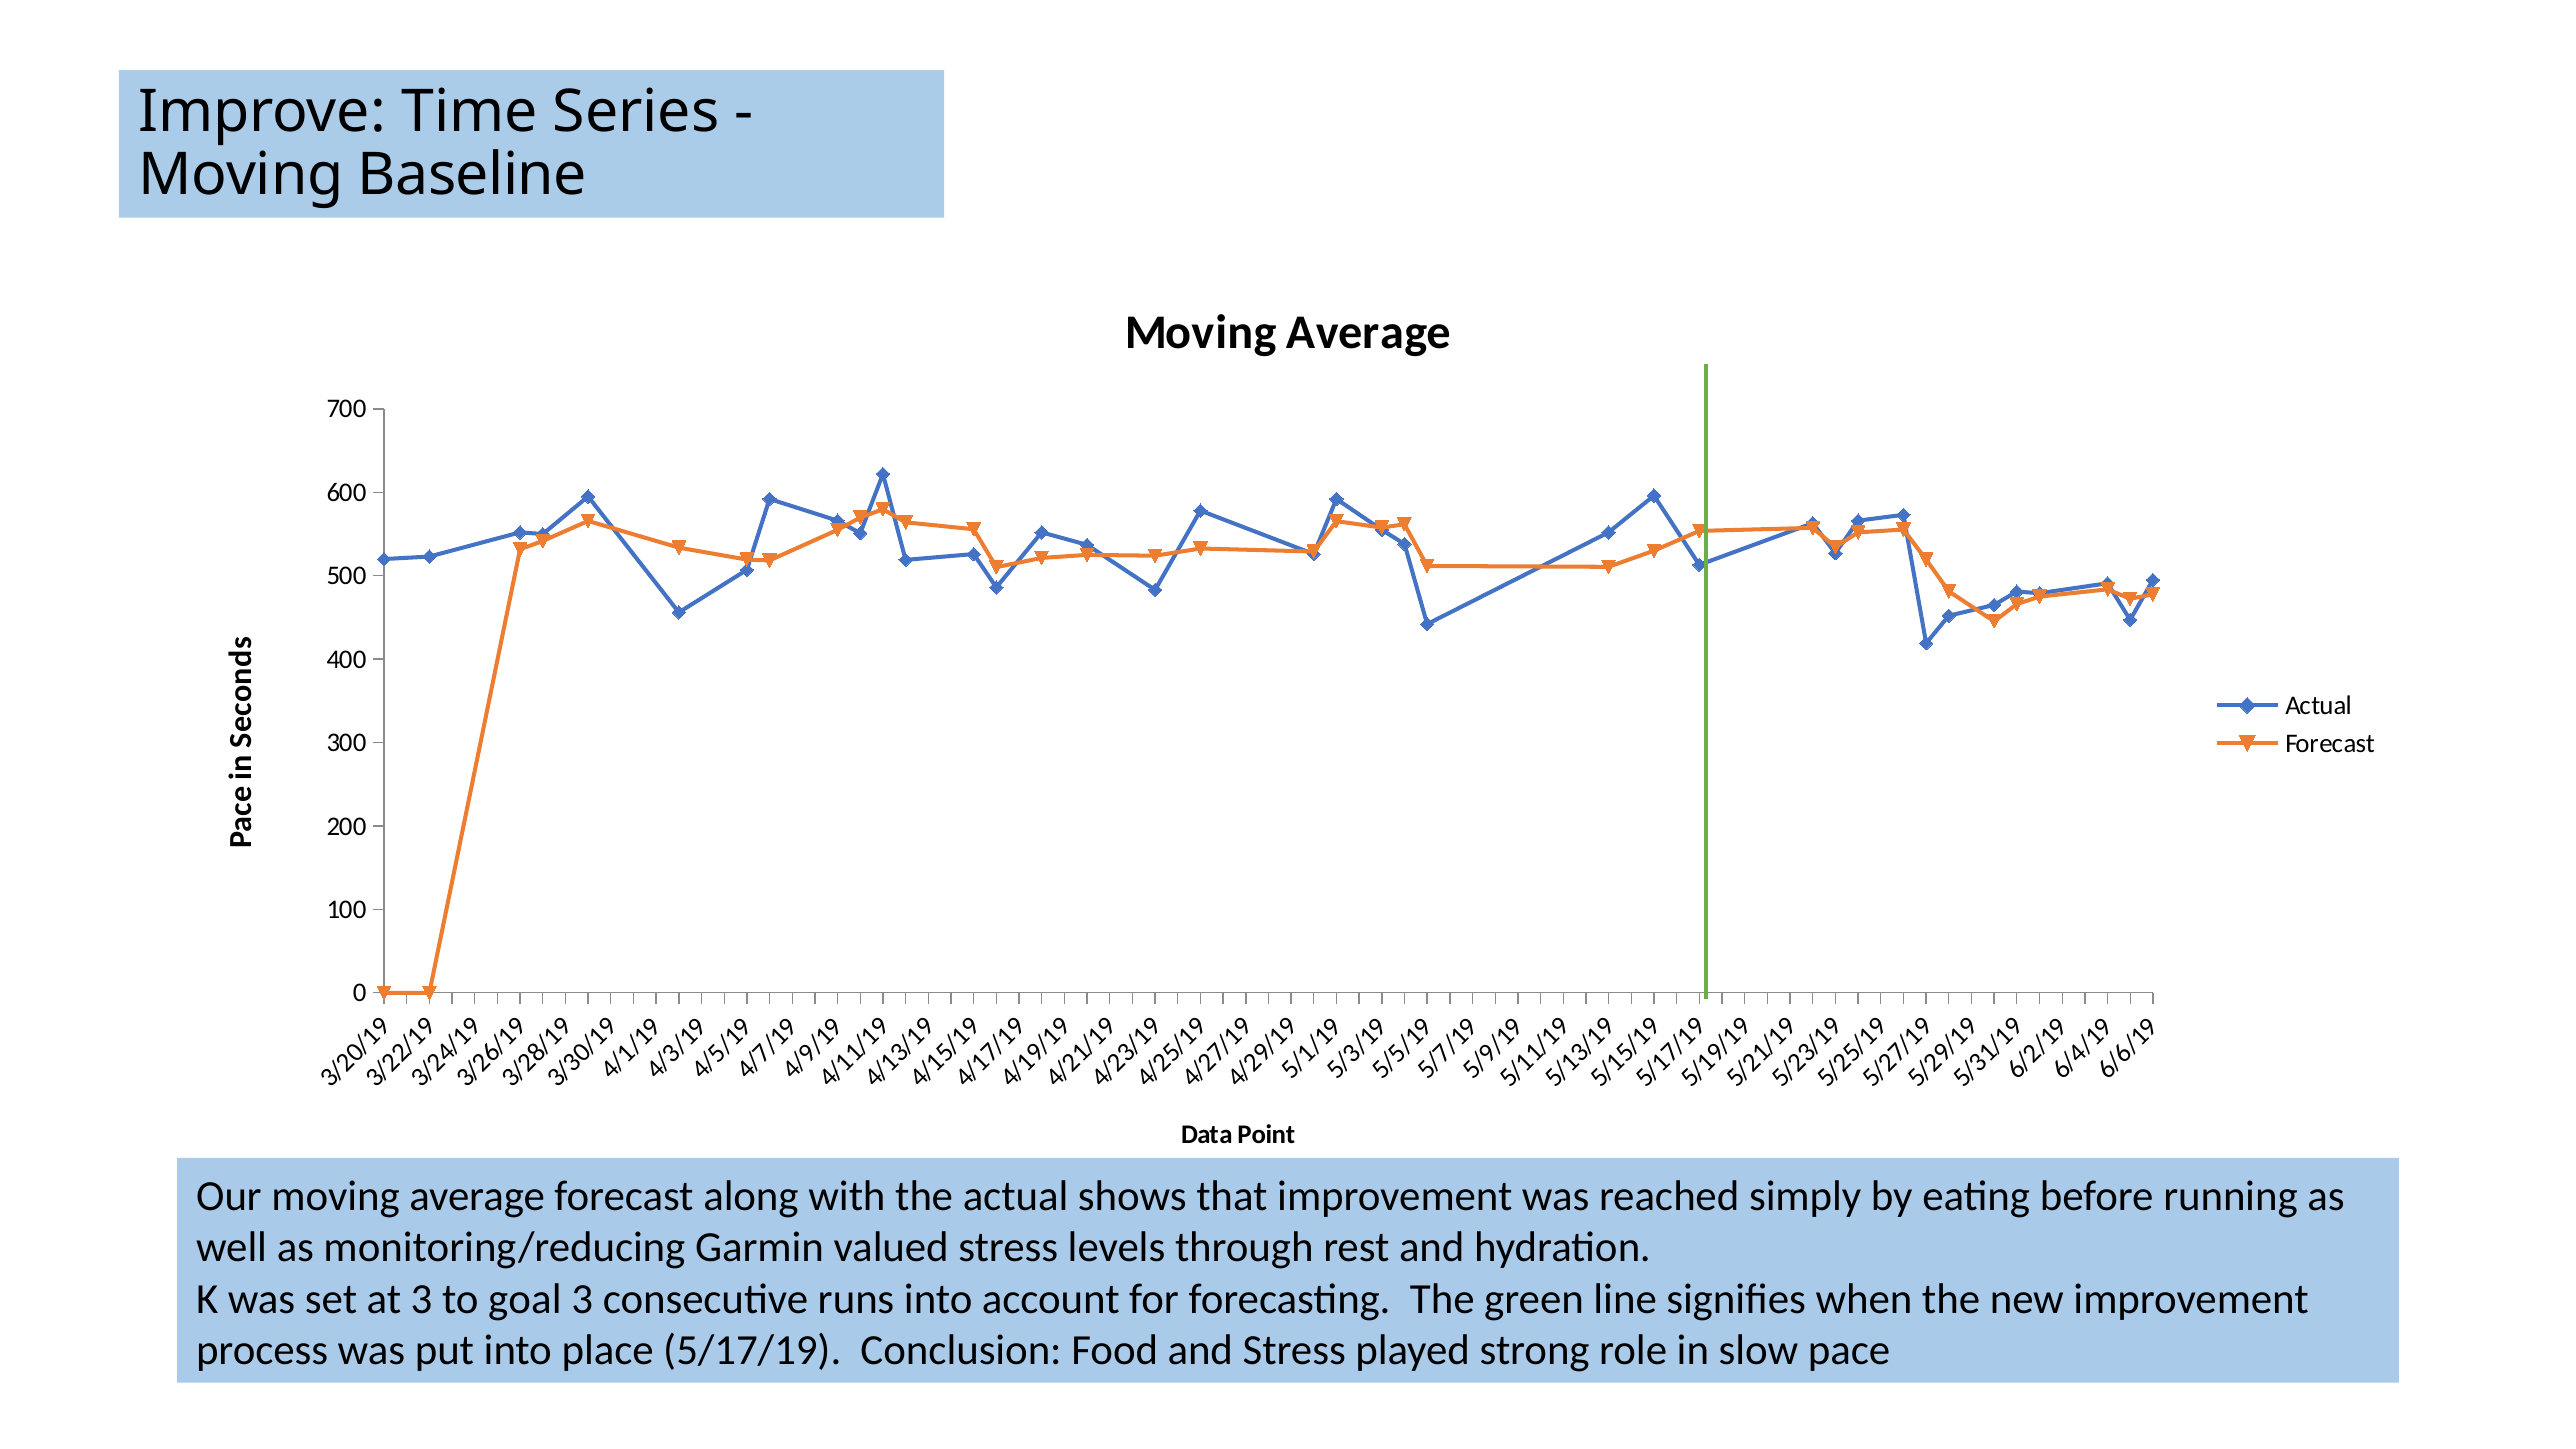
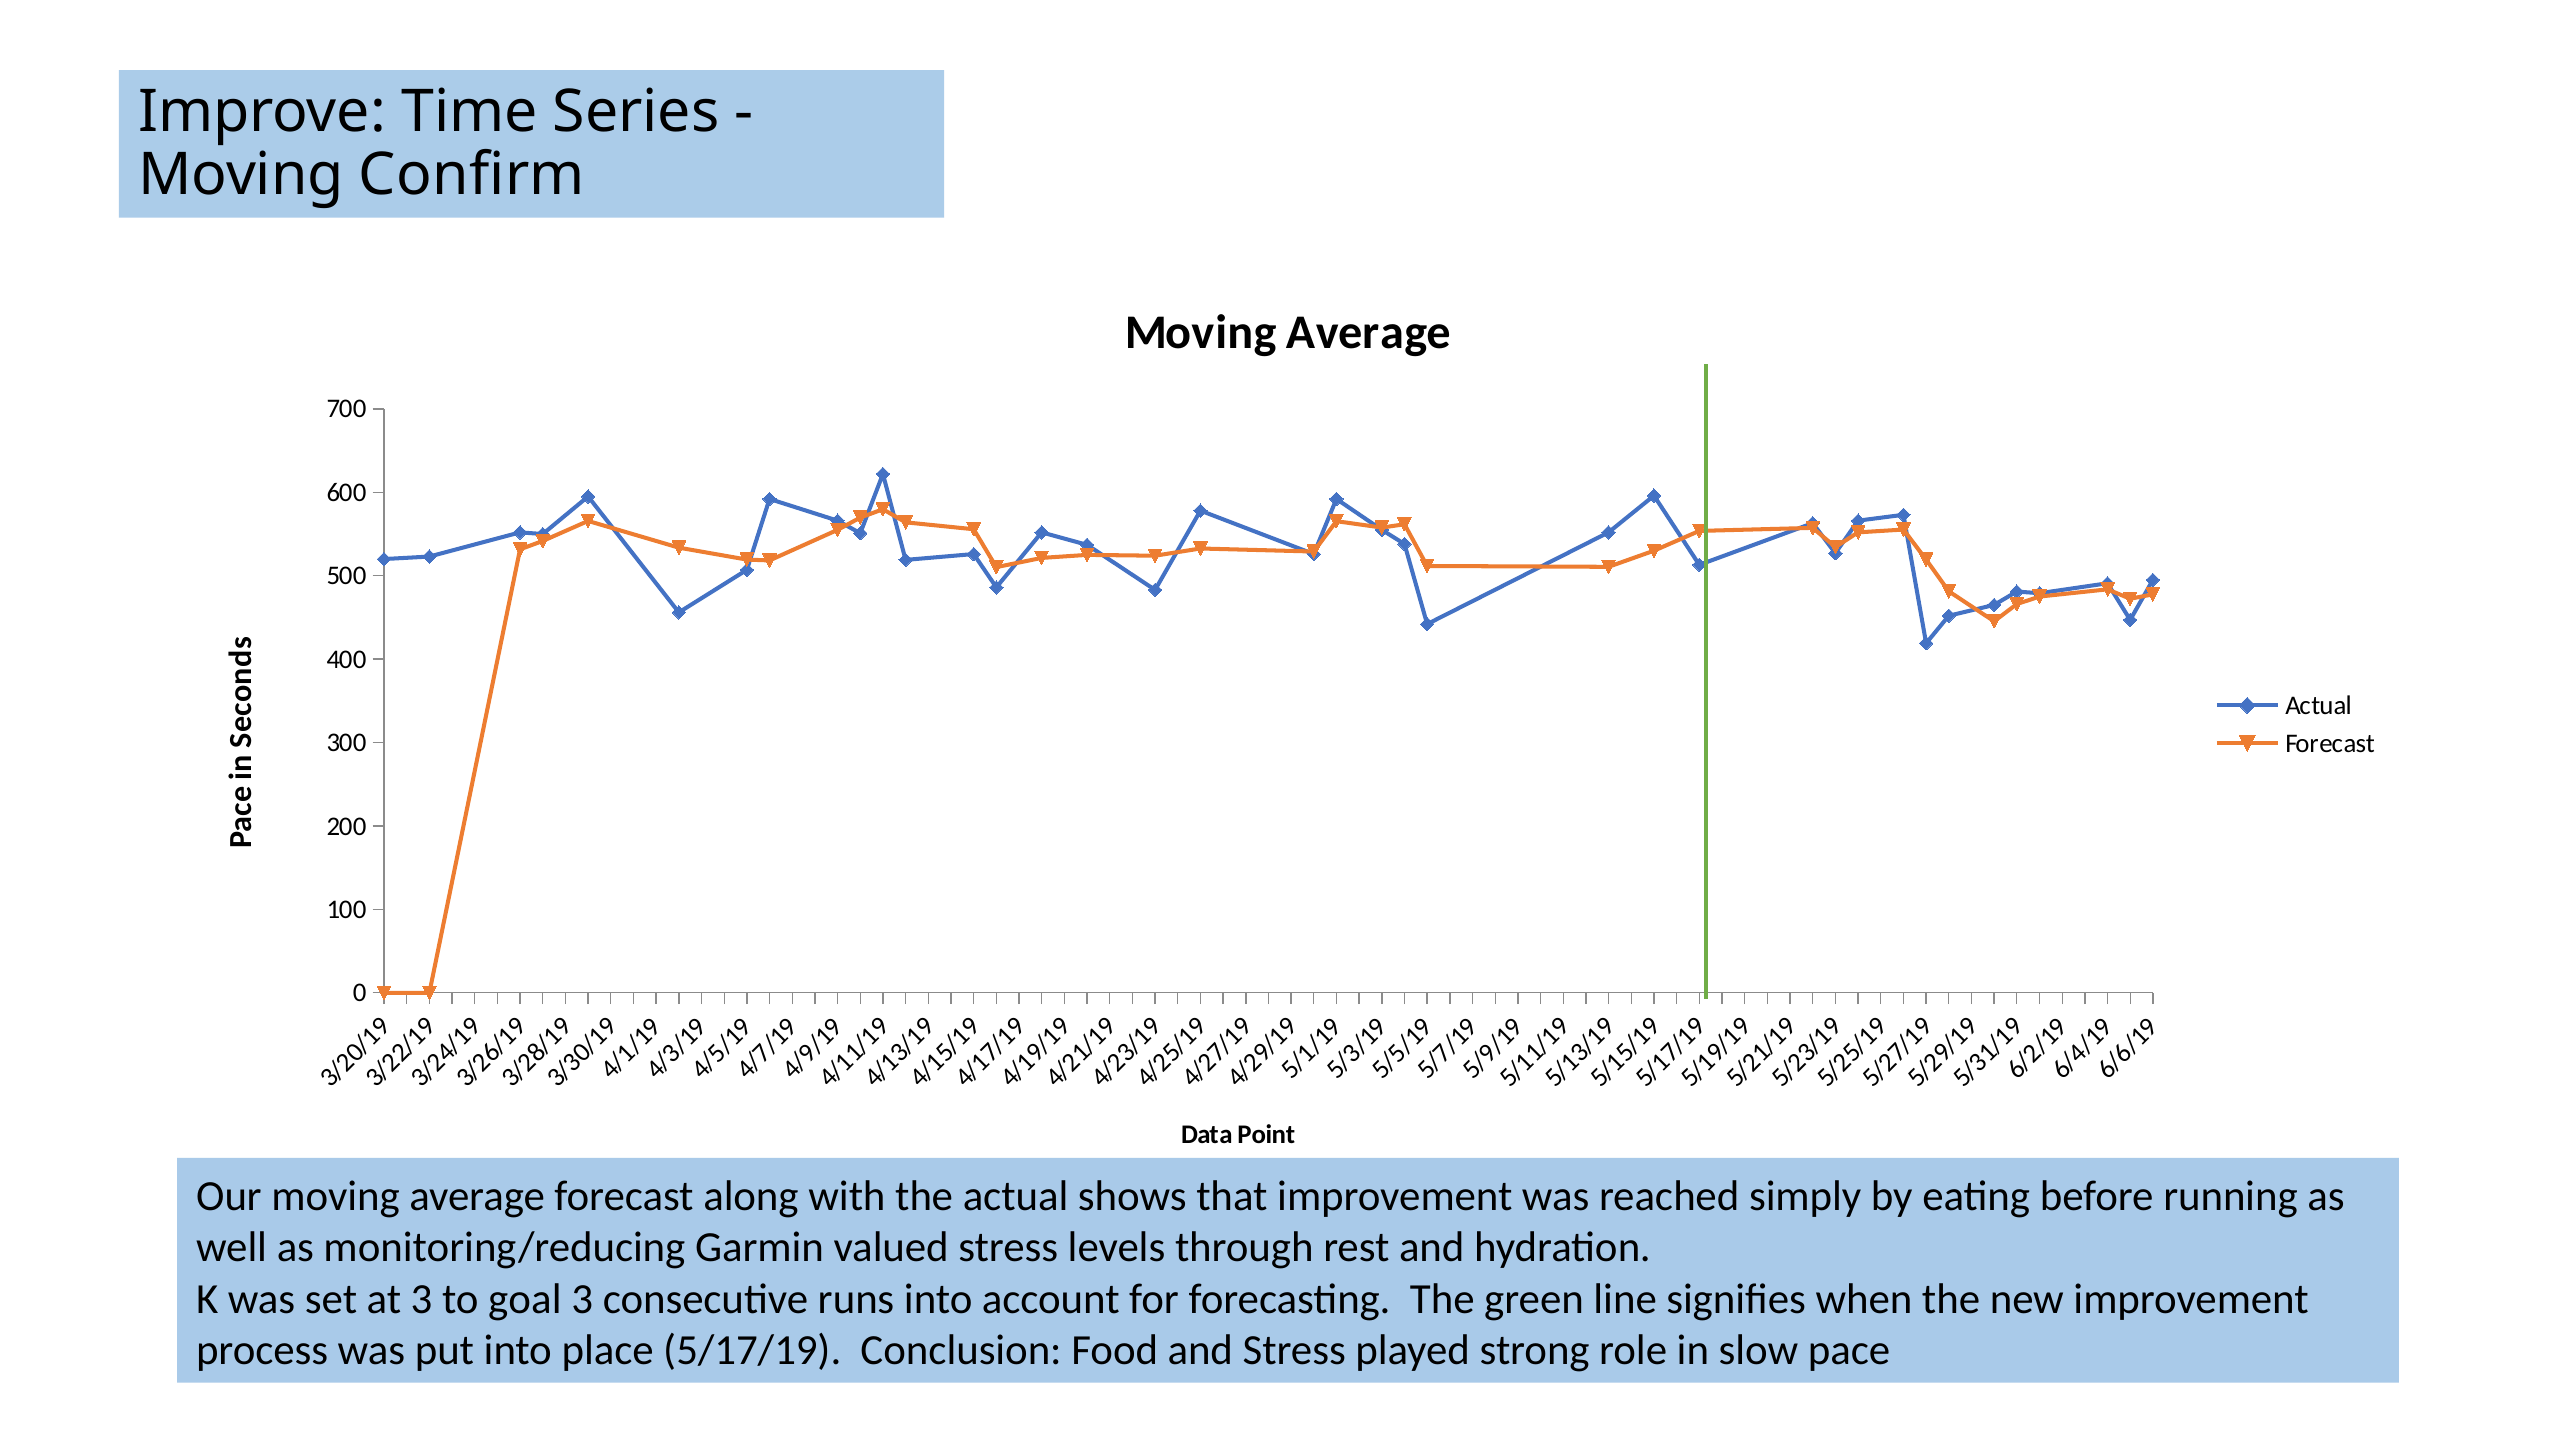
Baseline: Baseline -> Confirm (472, 175)
